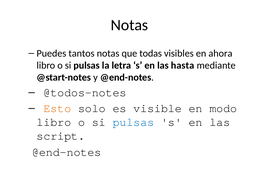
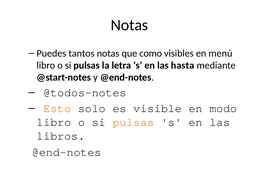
todas: todas -> como (151, 53)
ahora: ahora -> menú (220, 53)
pulsas colour: blue -> orange (133, 122)
script: script -> libros (61, 136)
